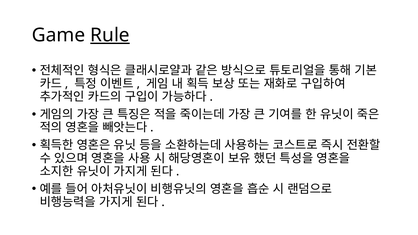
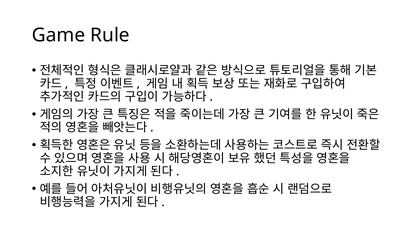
Rule underline: present -> none (110, 35)
